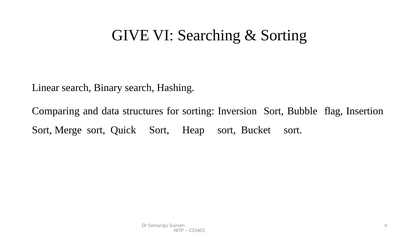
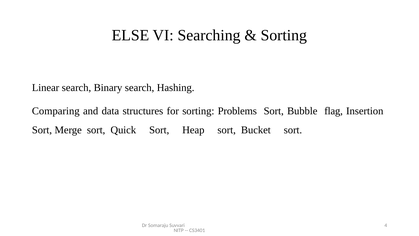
GIVE: GIVE -> ELSE (130, 35)
Inversion: Inversion -> Problems (237, 111)
